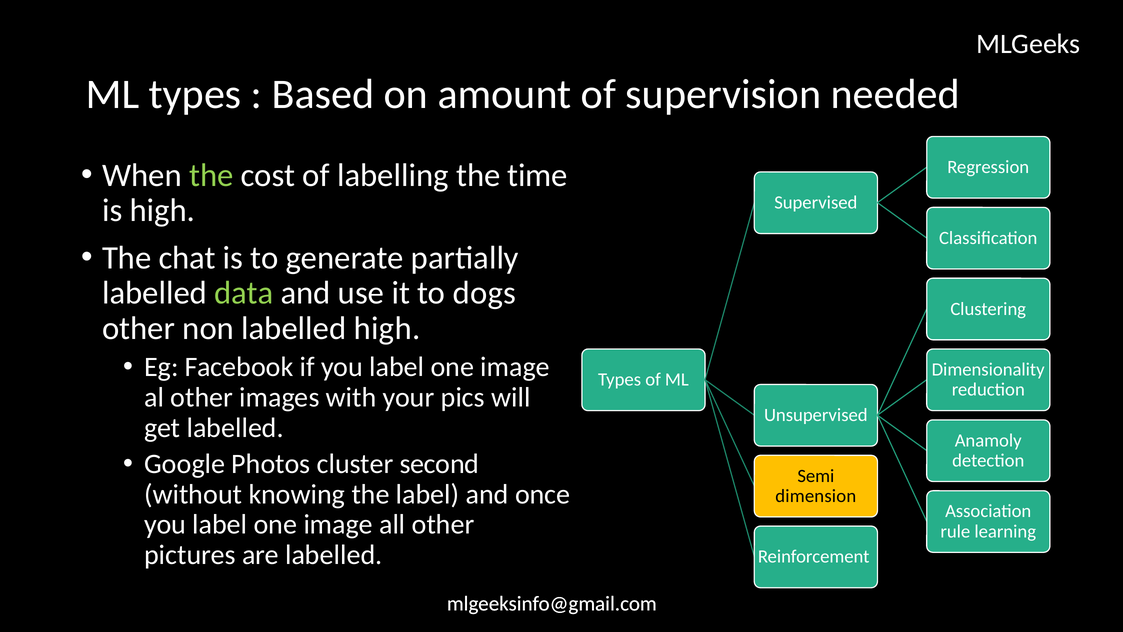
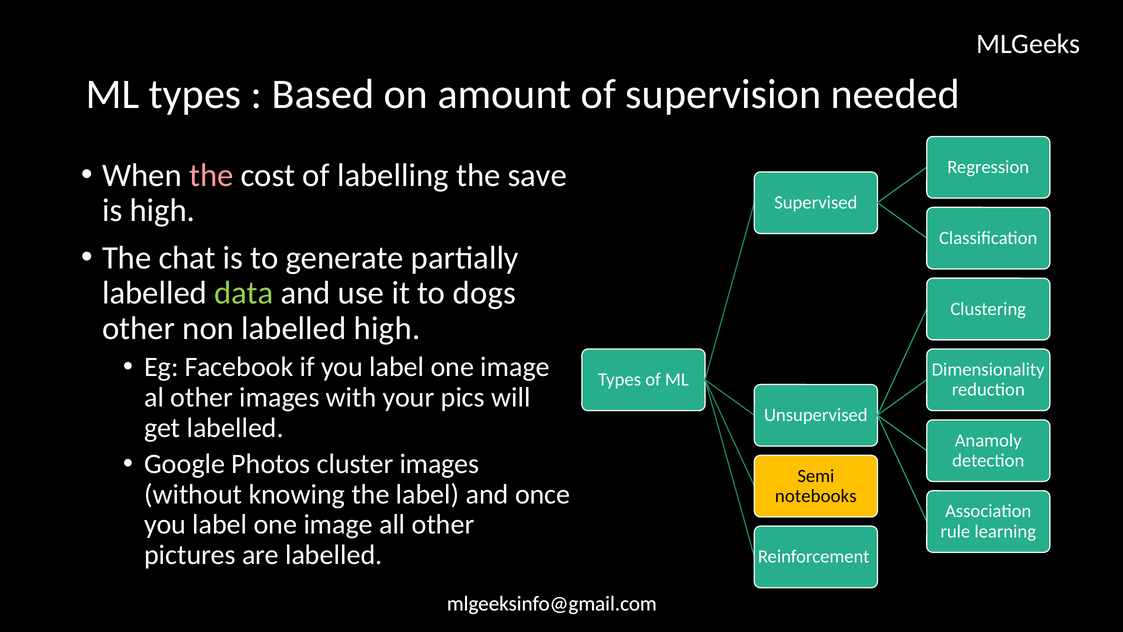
the colour: light green -> pink (211, 175)
time: time -> save (537, 175)
cluster second: second -> images (439, 464)
dimension: dimension -> notebooks (816, 496)
